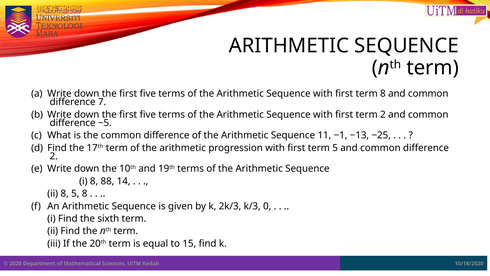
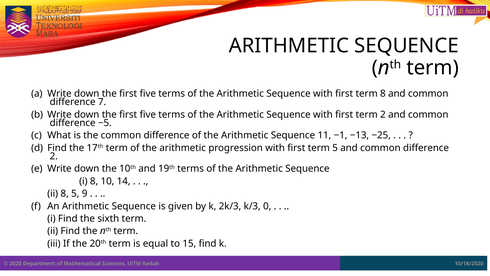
88: 88 -> 10 (107, 181)
5 8: 8 -> 9 (85, 193)
